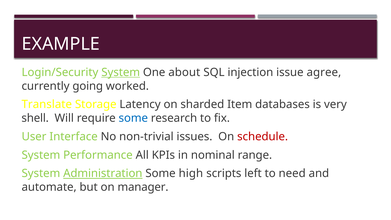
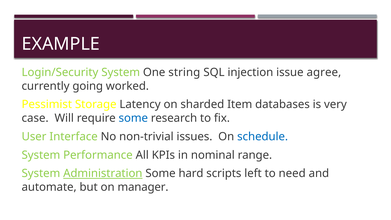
System underline: present -> none (121, 72)
about: about -> string (184, 72)
Translate: Translate -> Pessimist (47, 104)
shell: shell -> case (35, 118)
schedule colour: red -> blue (263, 137)
high: high -> hard (191, 173)
